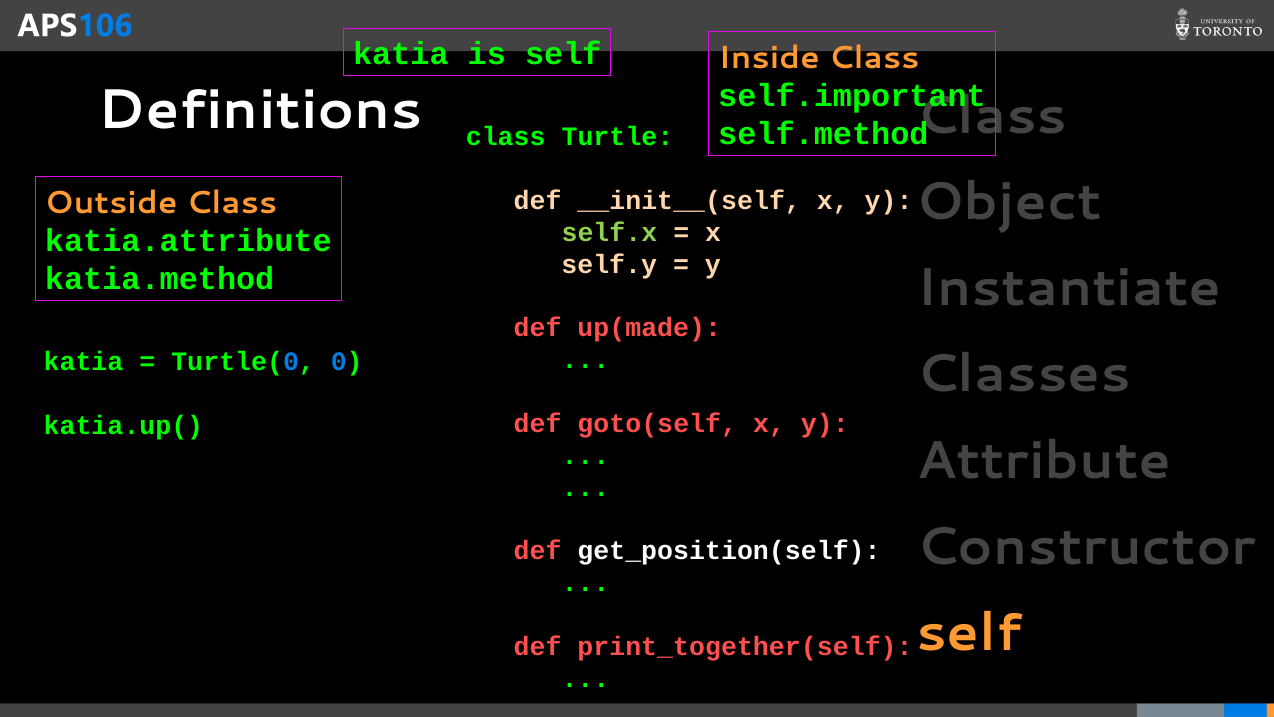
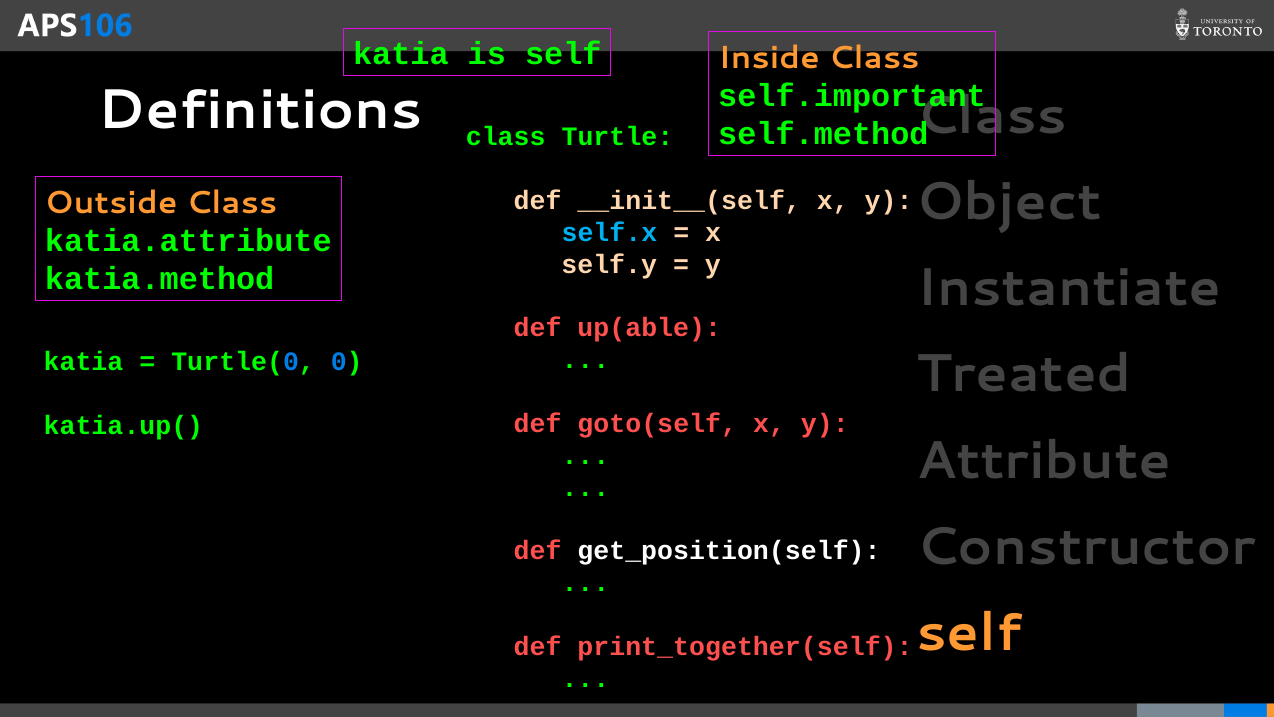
self.x colour: light green -> light blue (609, 232)
up(made: up(made -> up(able (649, 328)
Classes: Classes -> Treated (1024, 374)
